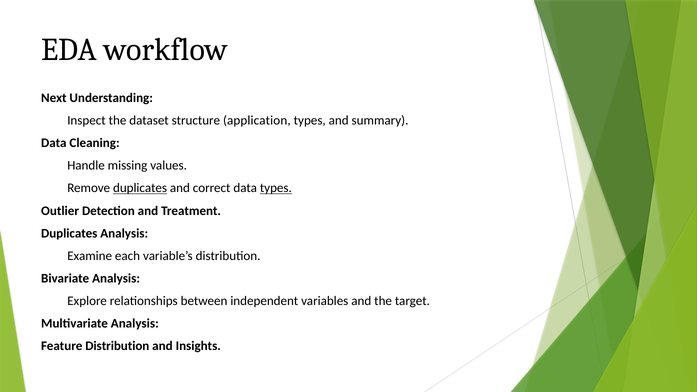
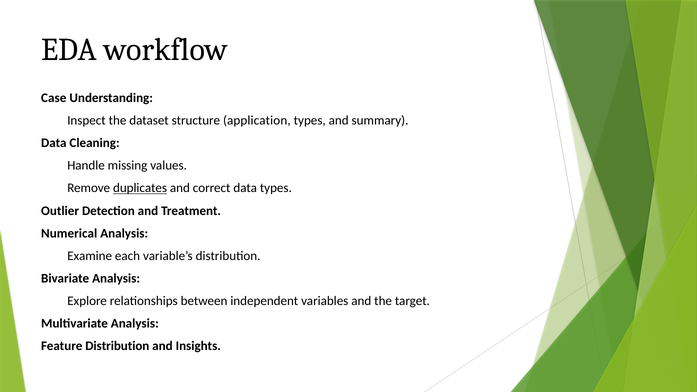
Next: Next -> Case (54, 98)
types underline: present -> none (276, 188)
Duplicates: Duplicates -> Numerical (69, 233)
